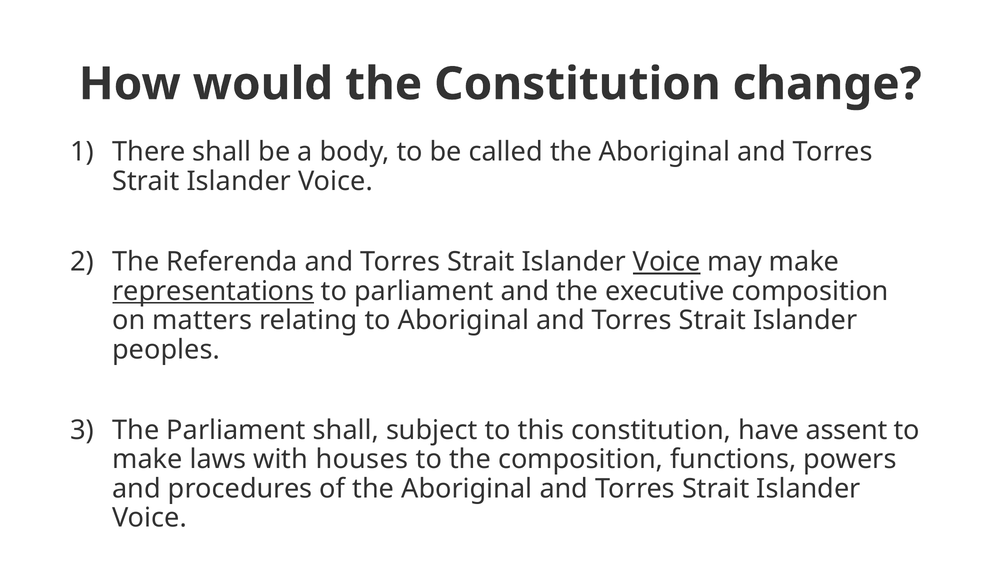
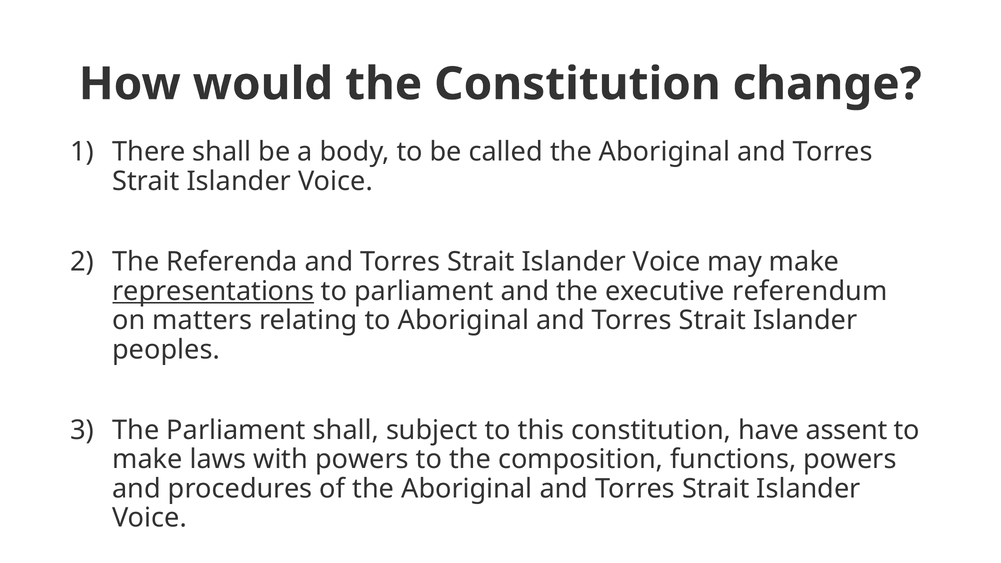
Voice underline: present -> none (667, 262)
executive composition: composition -> referendum (810, 291)
with houses: houses -> powers (362, 459)
